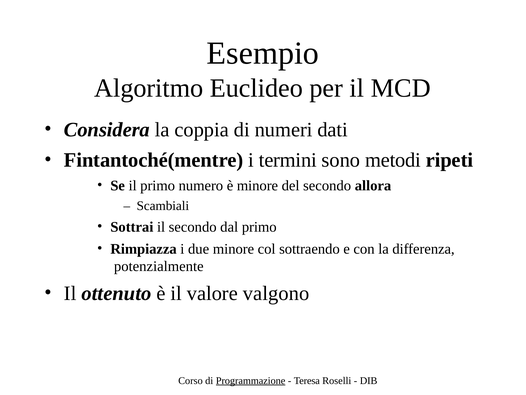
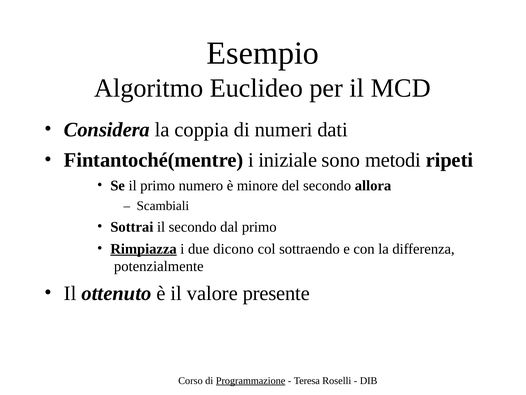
termini: termini -> iniziale (288, 160)
Rimpiazza underline: none -> present (144, 249)
due minore: minore -> dicono (233, 249)
valgono: valgono -> presente (276, 293)
